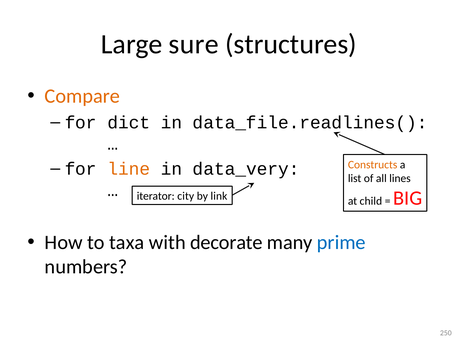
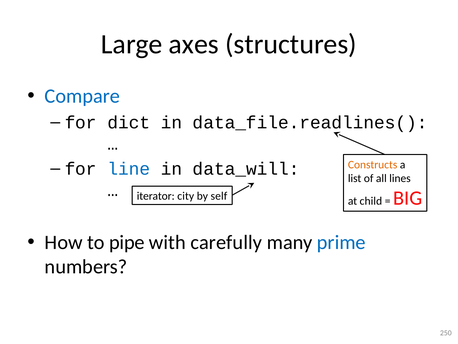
sure: sure -> axes (194, 44)
Compare colour: orange -> blue (82, 96)
line colour: orange -> blue (129, 169)
data_very: data_very -> data_will (246, 169)
link: link -> self (219, 196)
taxa: taxa -> pipe (127, 242)
decorate: decorate -> carefully (226, 242)
